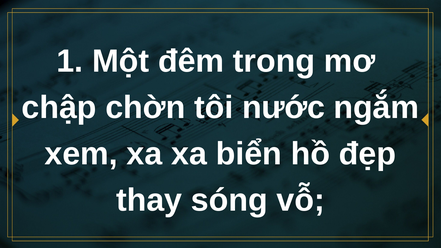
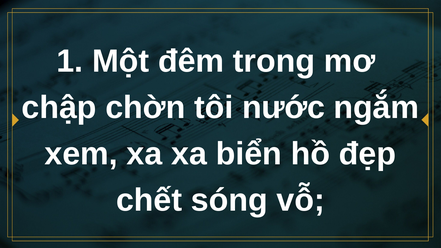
thay: thay -> chết (149, 200)
